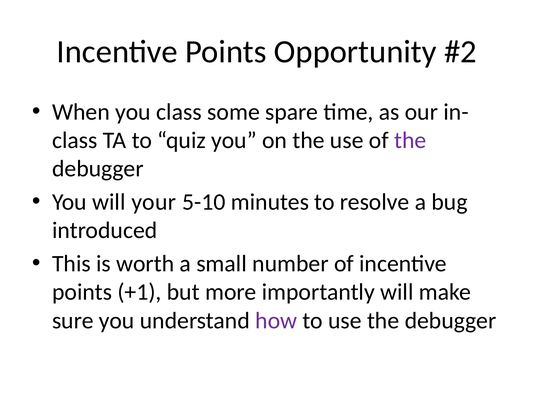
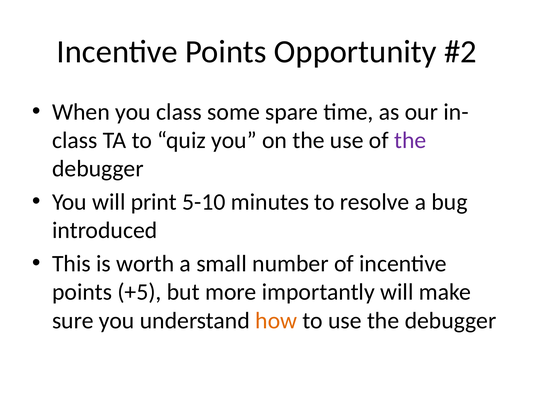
your: your -> print (154, 202)
+1: +1 -> +5 (139, 292)
how colour: purple -> orange (276, 321)
